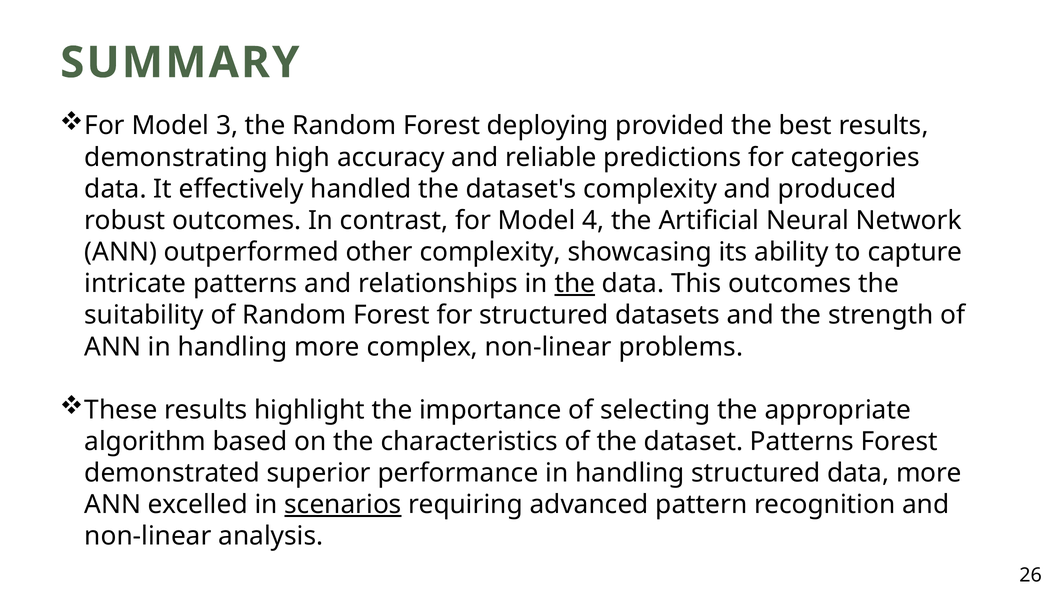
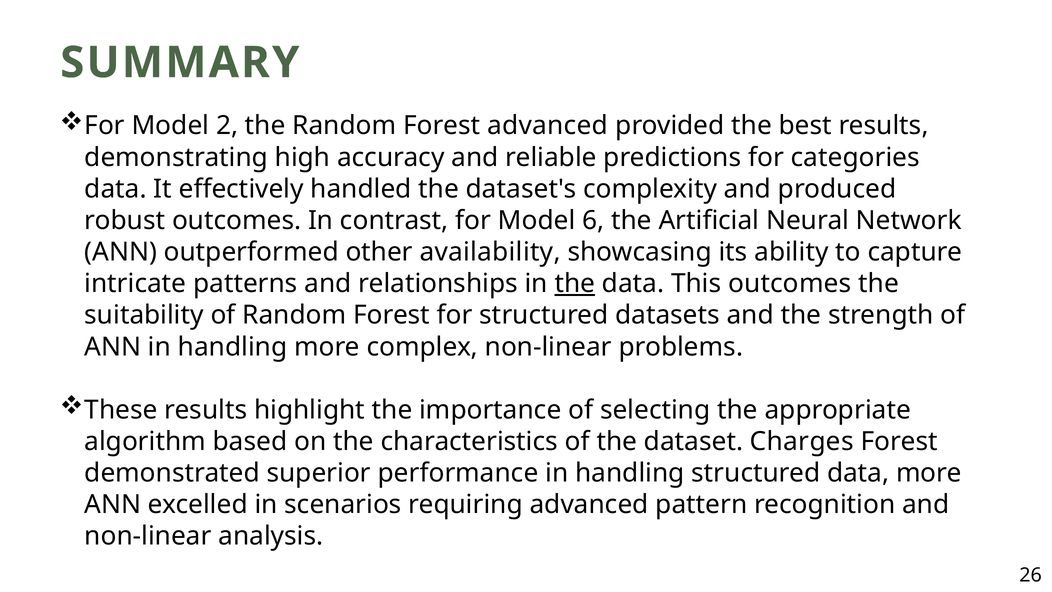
3: 3 -> 2 (227, 126)
Forest deploying: deploying -> advanced (548, 126)
4: 4 -> 6 (593, 220)
other complexity: complexity -> availability (490, 252)
dataset Patterns: Patterns -> Charges (802, 441)
scenarios underline: present -> none (343, 504)
